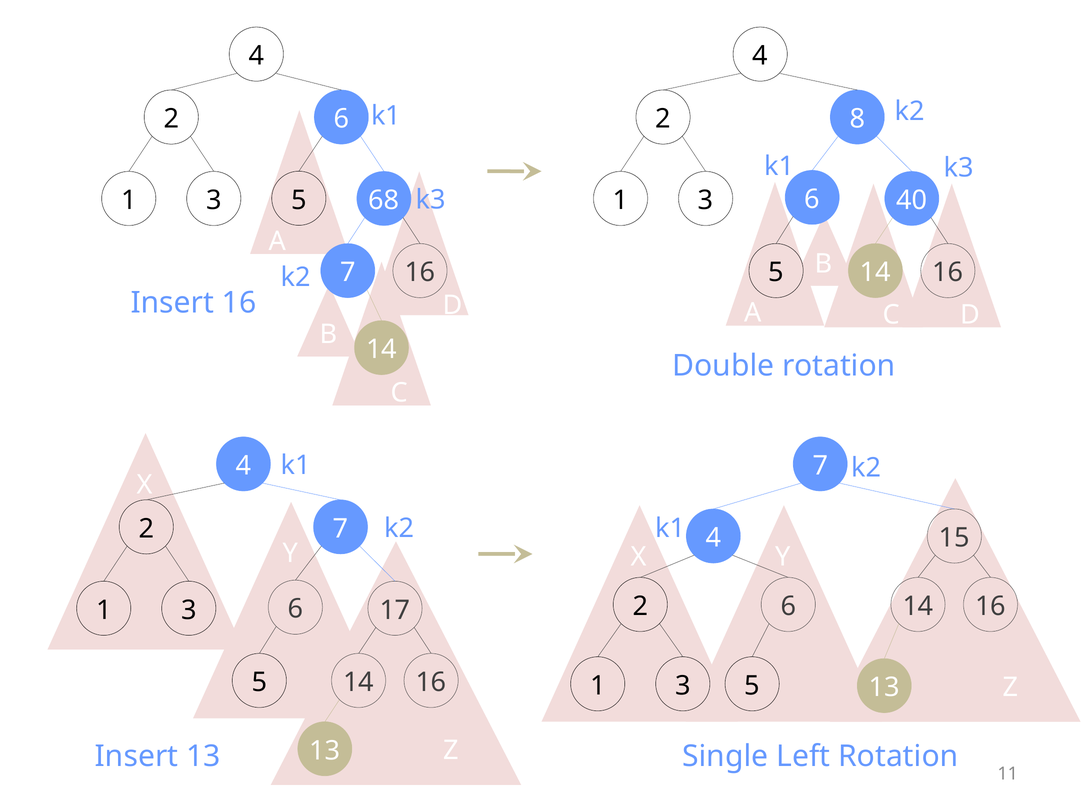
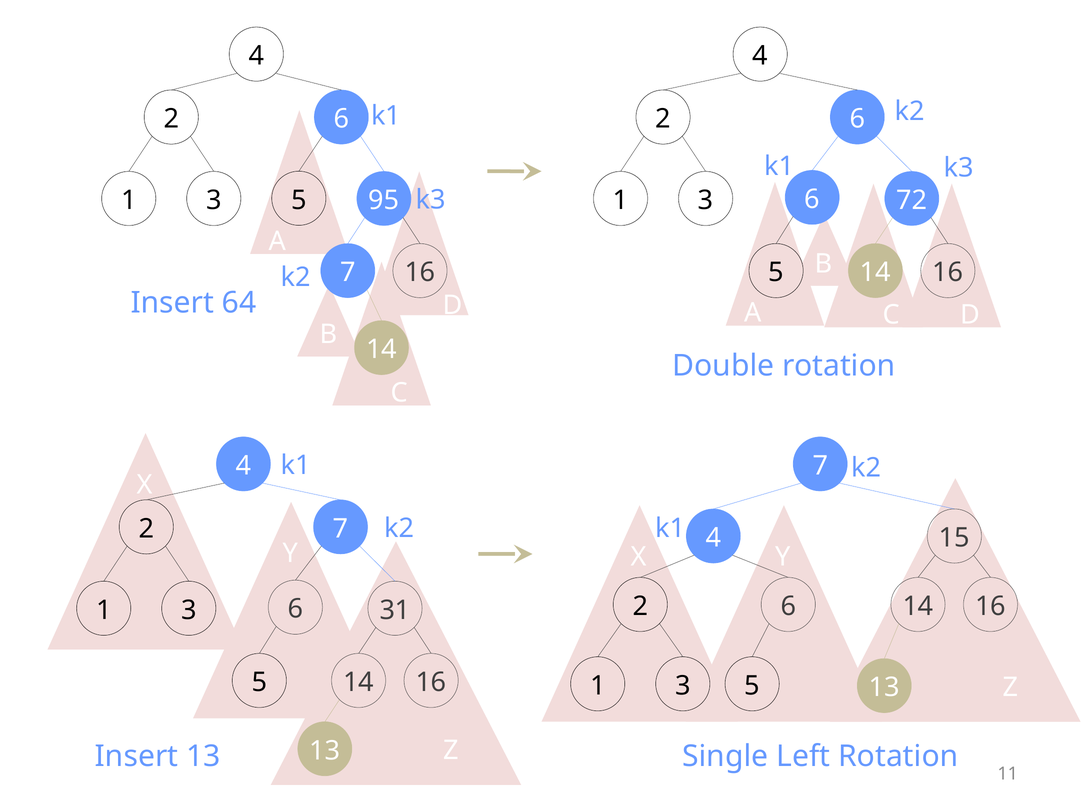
8: 8 -> 6 (857, 119)
68: 68 -> 95 (384, 200)
40: 40 -> 72 (912, 200)
Insert 16: 16 -> 64 (239, 303)
17: 17 -> 31 (395, 610)
